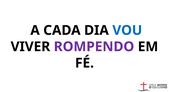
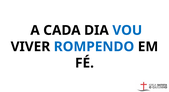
ROMPENDO colour: purple -> blue (94, 47)
